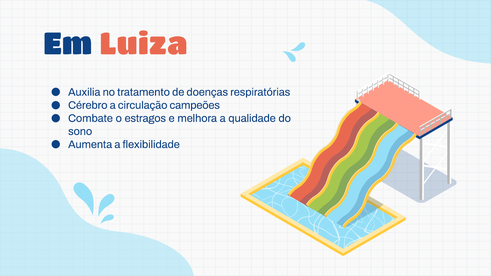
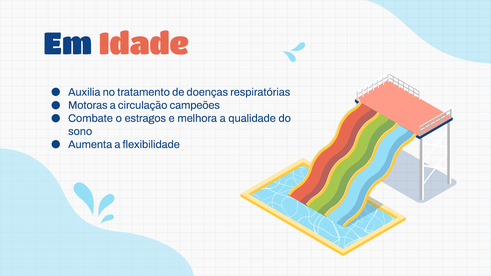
Luiza: Luiza -> Idade (144, 44)
Cérebro: Cérebro -> Motoras (88, 105)
